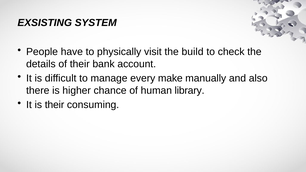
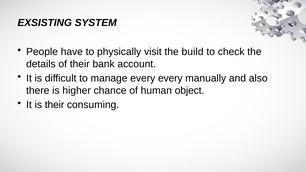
every make: make -> every (170, 78)
library: library -> object (190, 91)
